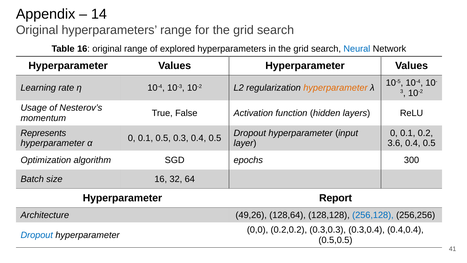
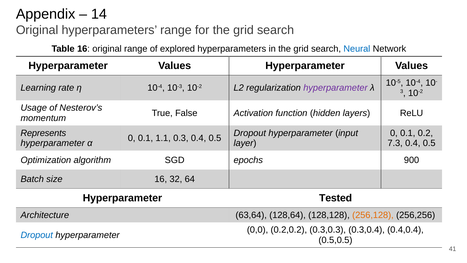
hyperparameter colour: orange -> purple (335, 88)
0.1 0.5: 0.5 -> 1.1 (163, 138)
3.6: 3.6 -> 7.3 (395, 143)
300: 300 -> 900 (412, 160)
Report: Report -> Tested (336, 198)
49,26: 49,26 -> 63,64 (251, 215)
256,128 colour: blue -> orange (373, 215)
